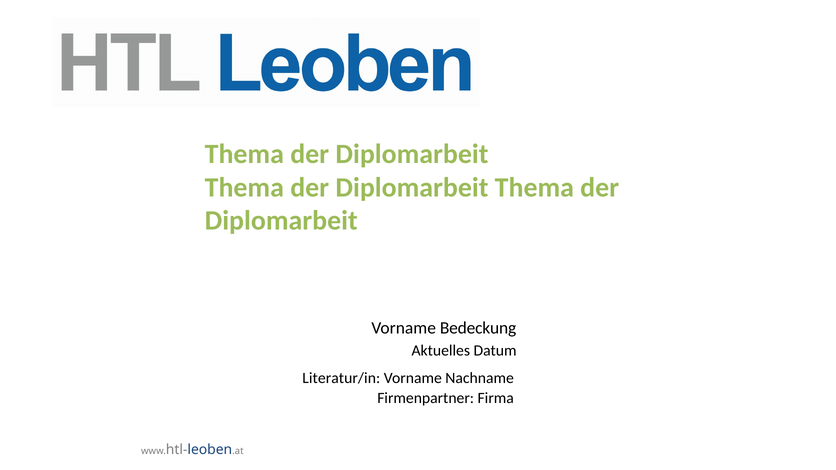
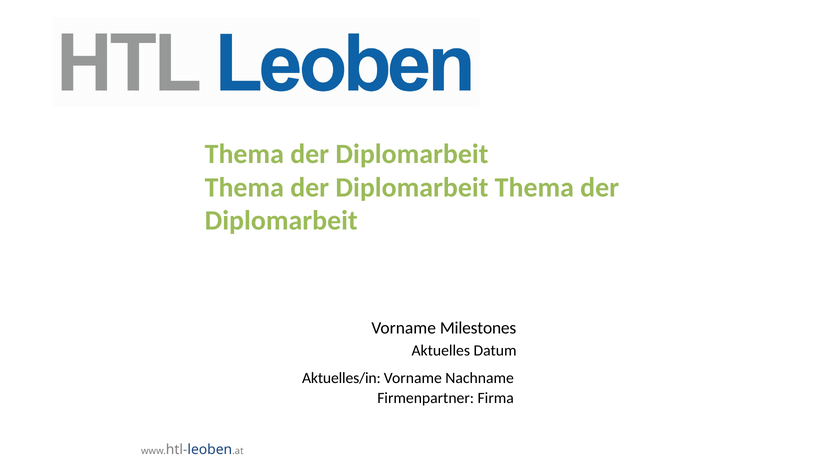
Bedeckung: Bedeckung -> Milestones (478, 328)
Literatur/in: Literatur/in -> Aktuelles/in (341, 379)
